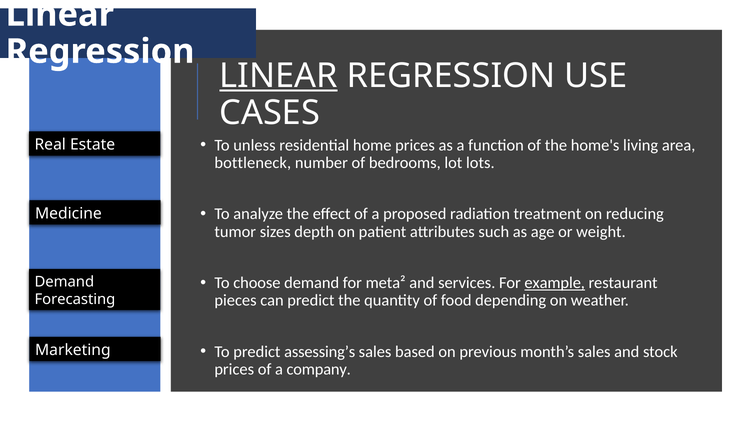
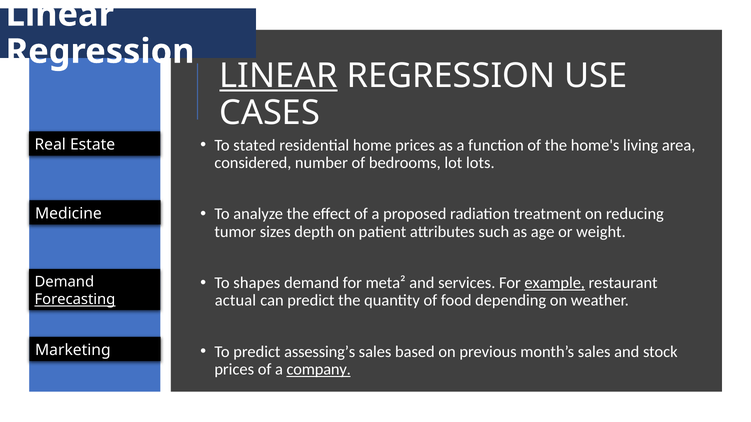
unless: unless -> stated (254, 145)
bottleneck: bottleneck -> considered (253, 163)
choose: choose -> shapes (257, 283)
pieces: pieces -> actual (235, 301)
Forecasting underline: none -> present (75, 300)
company underline: none -> present (319, 370)
